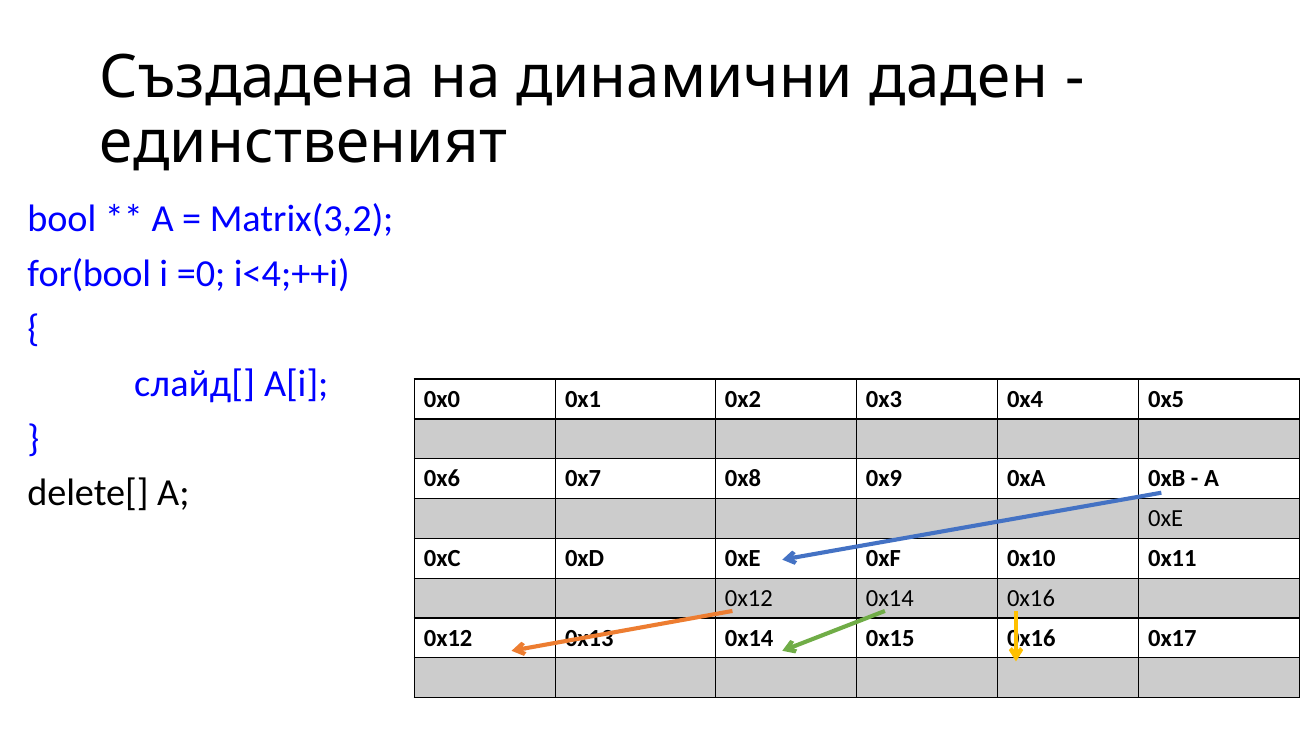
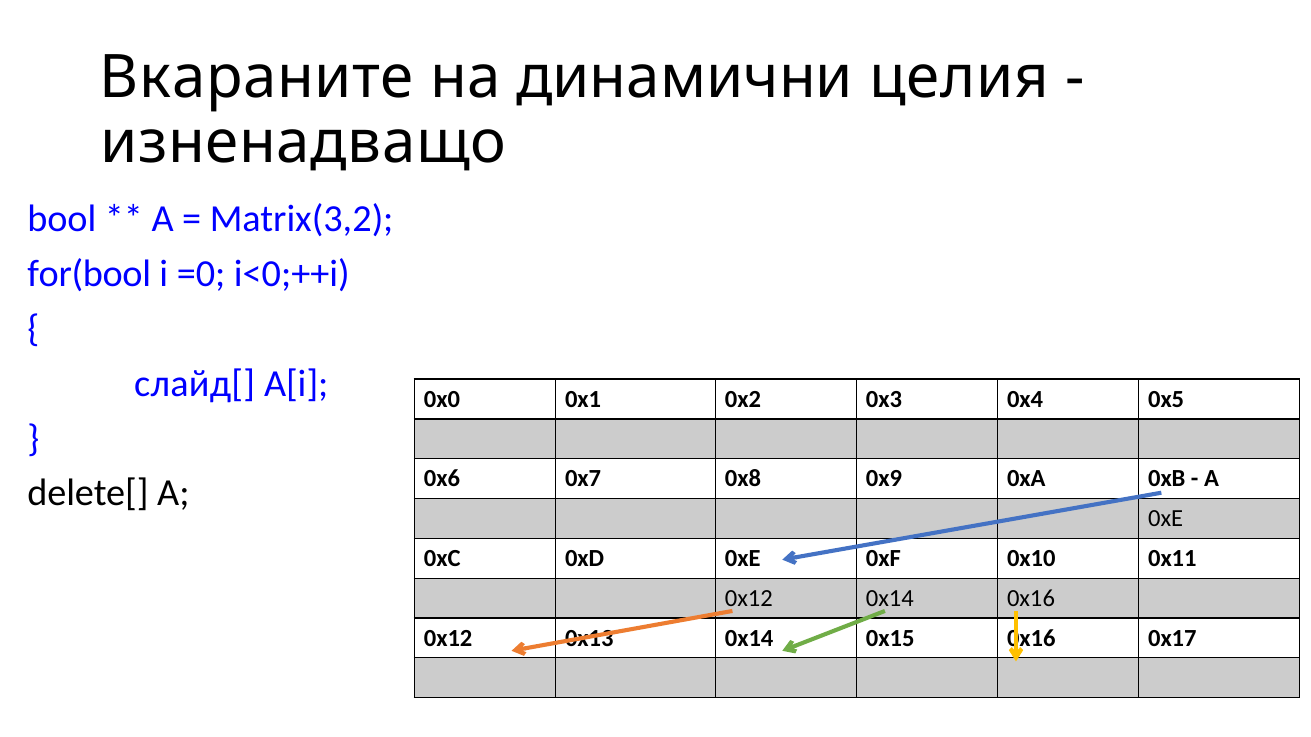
Създадена: Създадена -> Вкараните (257, 78)
даден: даден -> целия (959, 78)
единственият: единственият -> изненадващо (303, 143)
i<4;++i: i<4;++i -> i<0;++i (292, 274)
